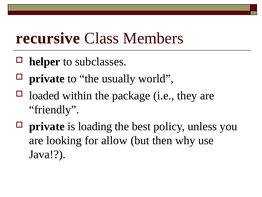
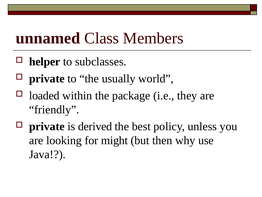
recursive: recursive -> unnamed (48, 38)
loading: loading -> derived (95, 126)
allow: allow -> might (115, 140)
